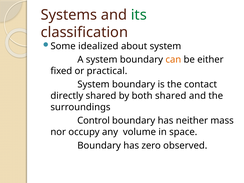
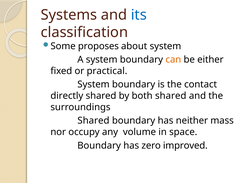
its colour: green -> blue (139, 15)
idealized: idealized -> proposes (98, 46)
Control: Control -> Shared (93, 121)
observed: observed -> improved (185, 145)
